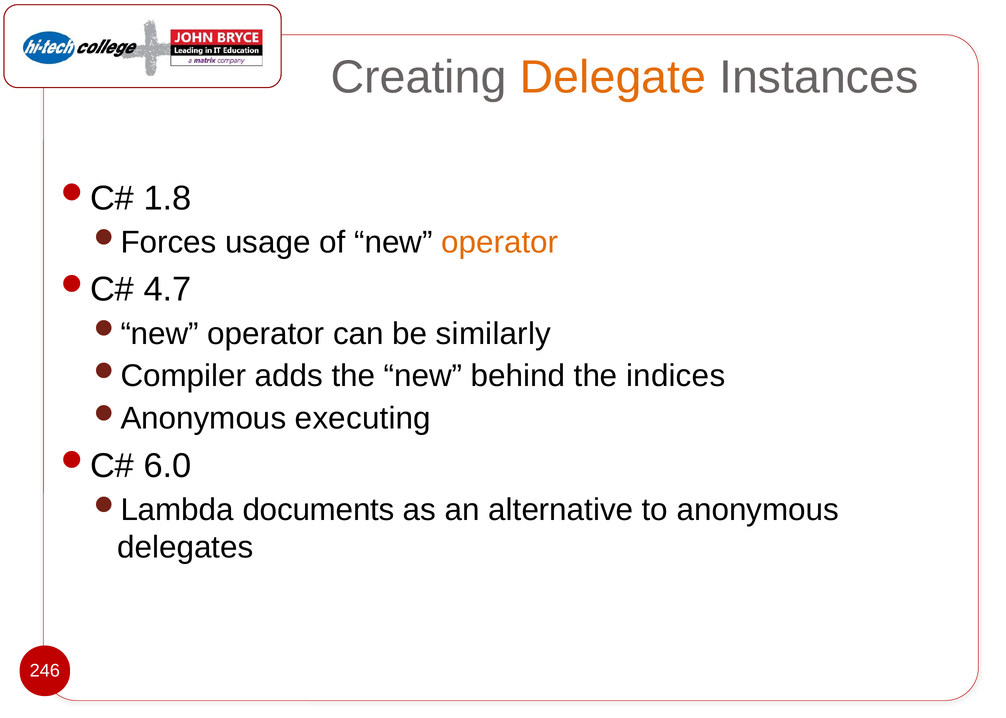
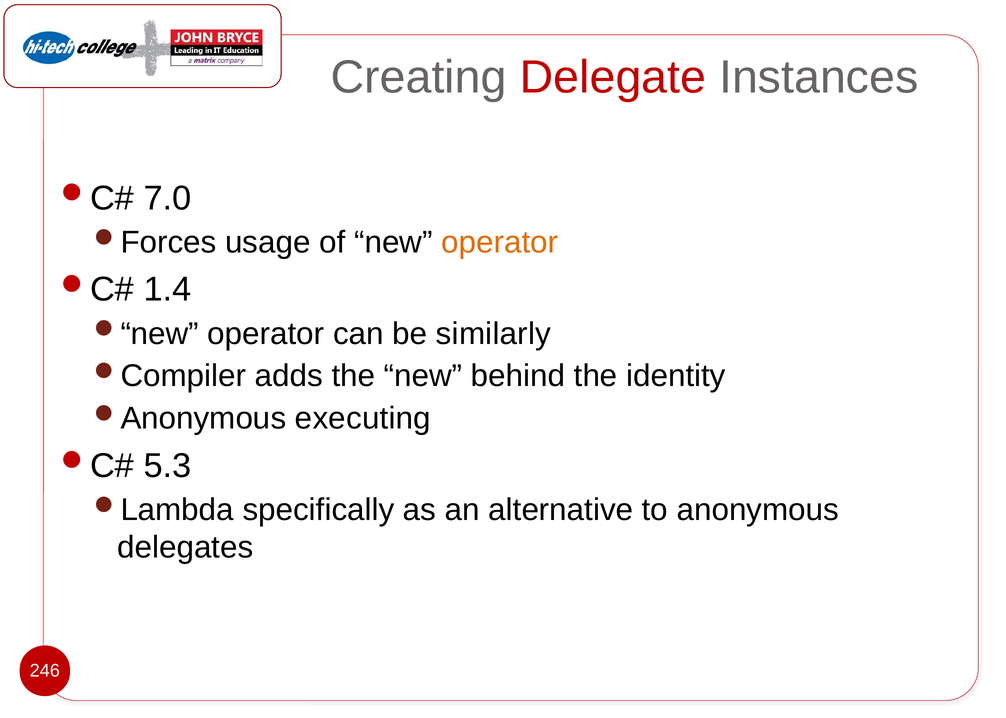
Delegate colour: orange -> red (613, 78)
1.8: 1.8 -> 7.0 (168, 198)
4.7: 4.7 -> 1.4 (168, 290)
indices: indices -> identity (676, 376)
6.0: 6.0 -> 5.3 (168, 466)
documents: documents -> specifically (318, 510)
